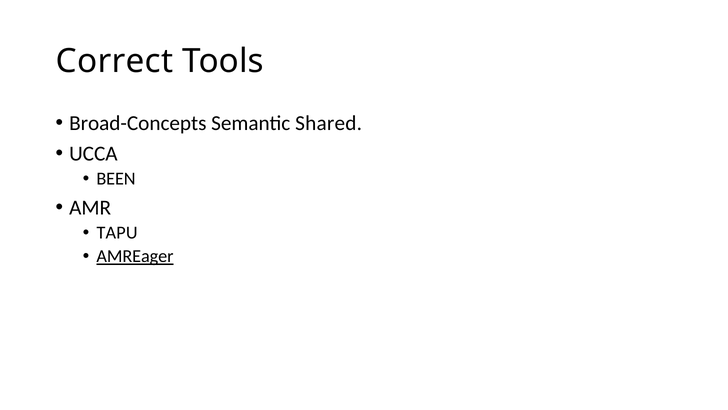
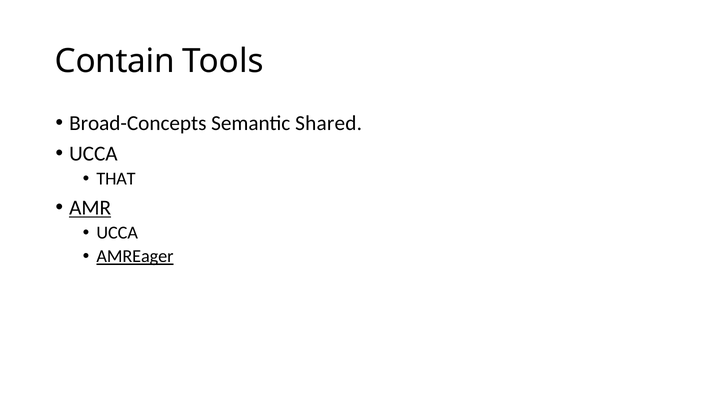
Correct: Correct -> Contain (115, 61)
BEEN: BEEN -> THAT (116, 179)
AMR underline: none -> present (90, 208)
TAPU: TAPU -> UCCA (117, 233)
